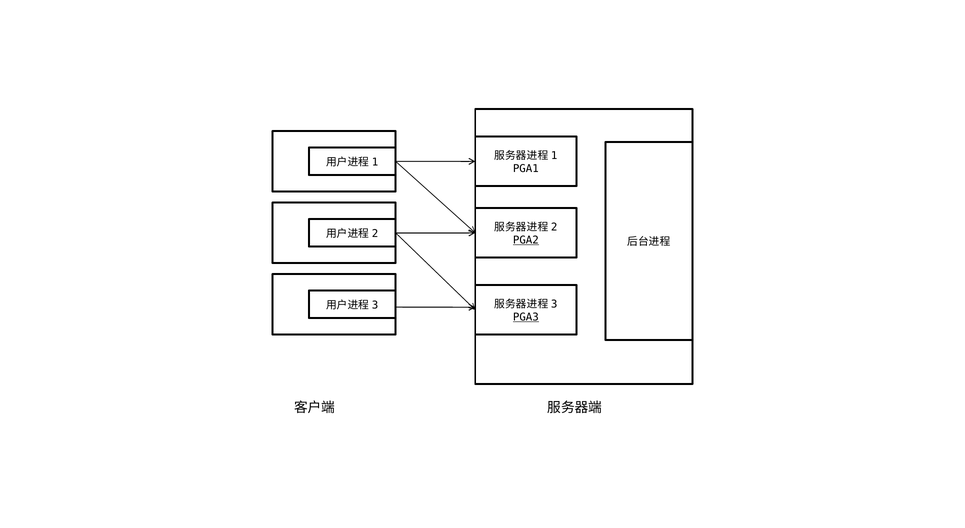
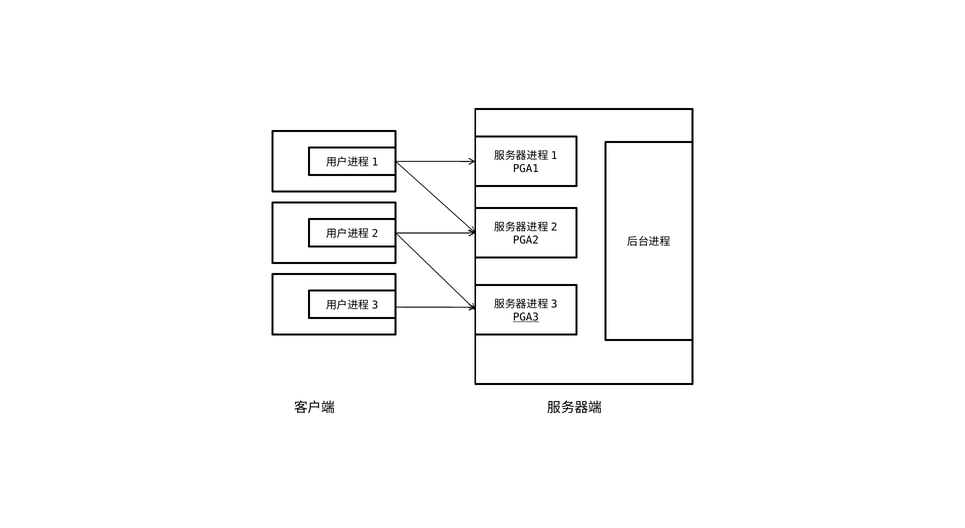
PGA2 underline: present -> none (526, 240)
